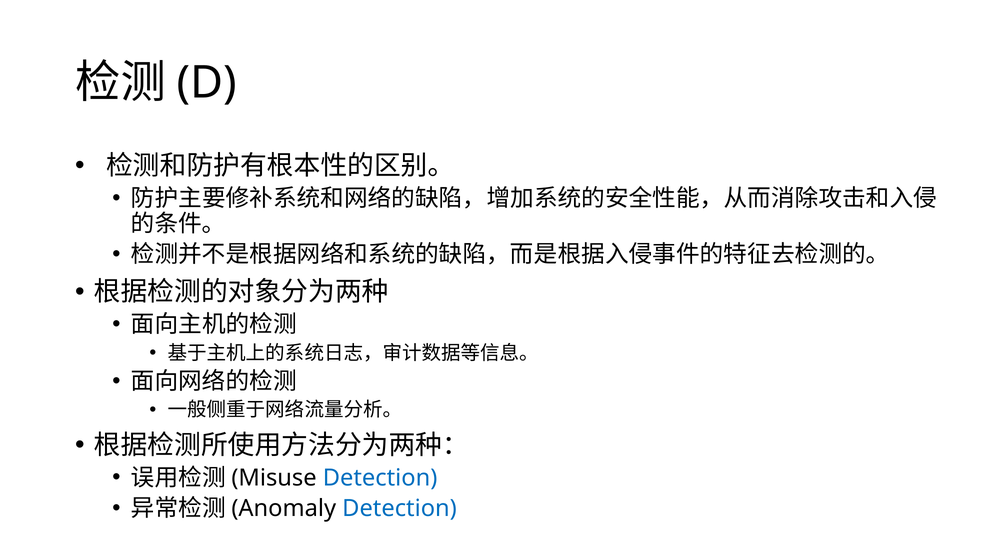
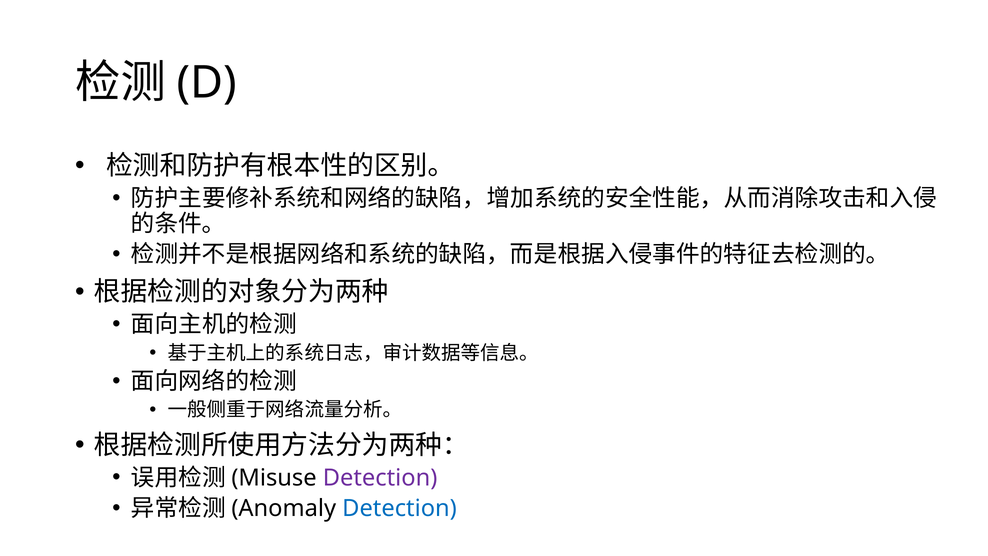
Detection colour: blue -> purple (380, 477)
